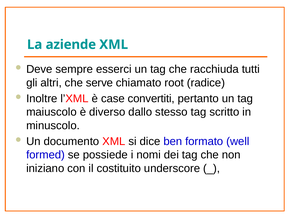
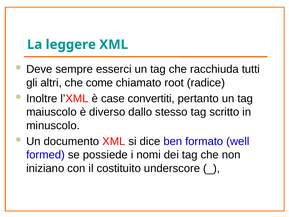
aziende: aziende -> leggere (71, 45)
serve: serve -> come (99, 83)
